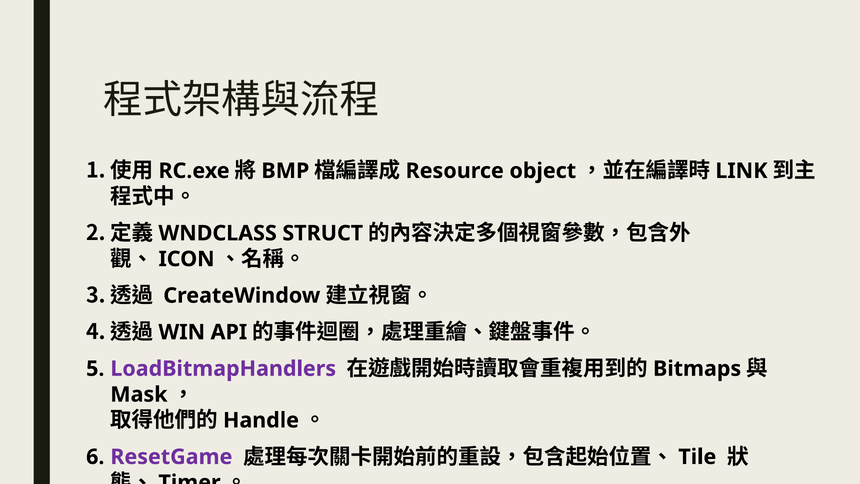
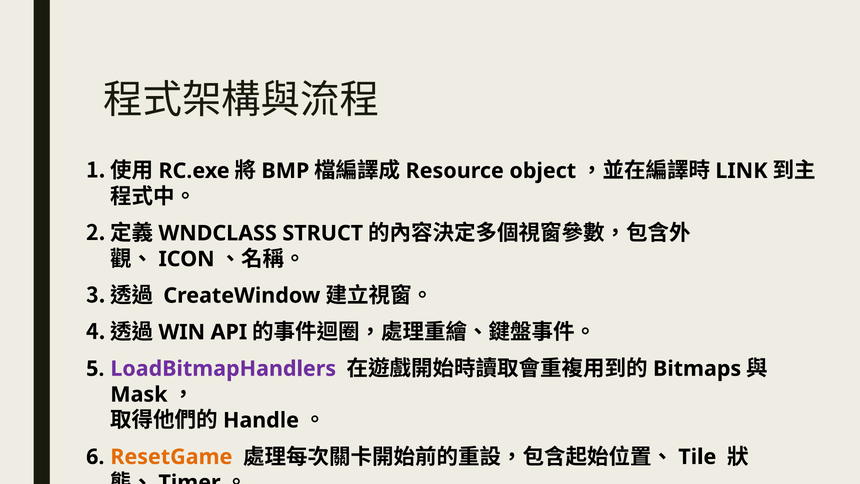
ResetGame colour: purple -> orange (171, 457)
